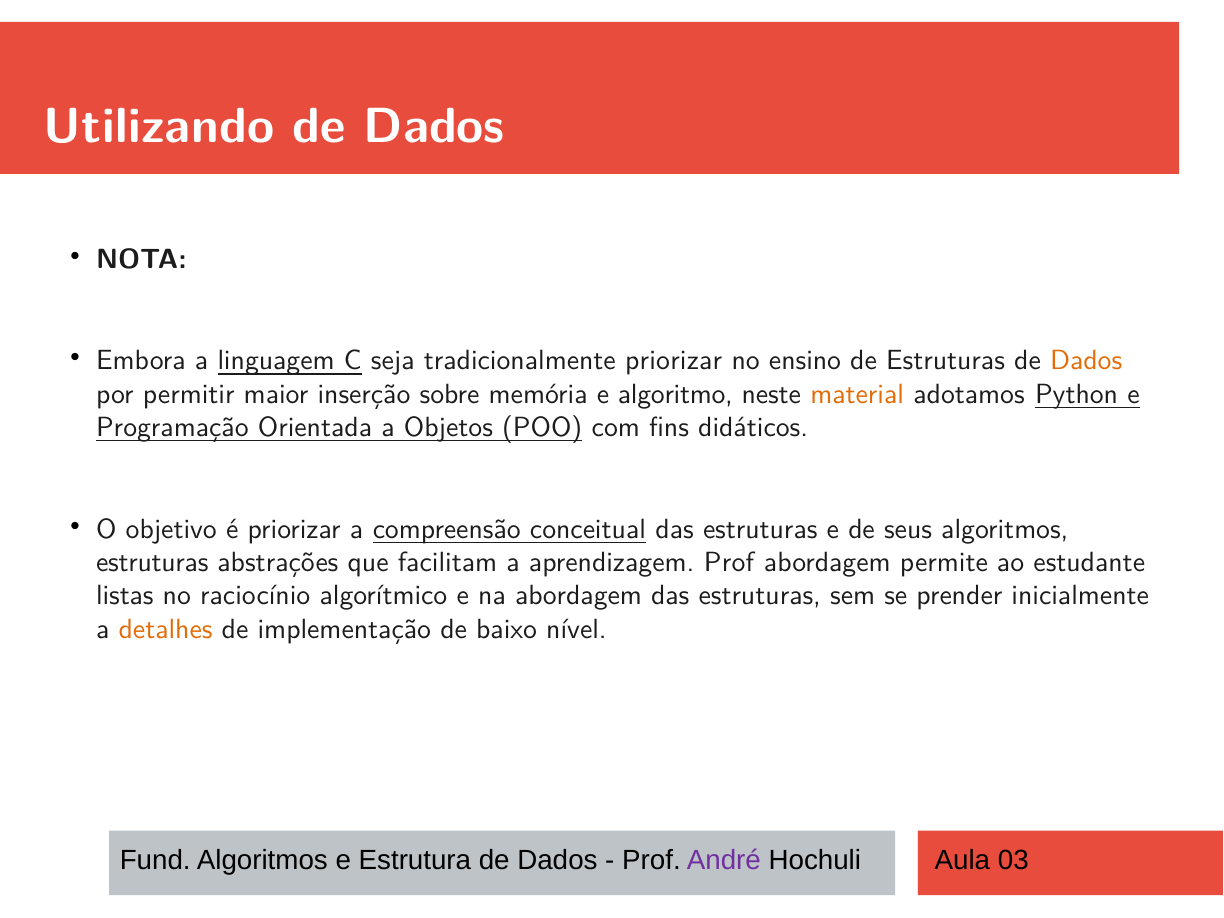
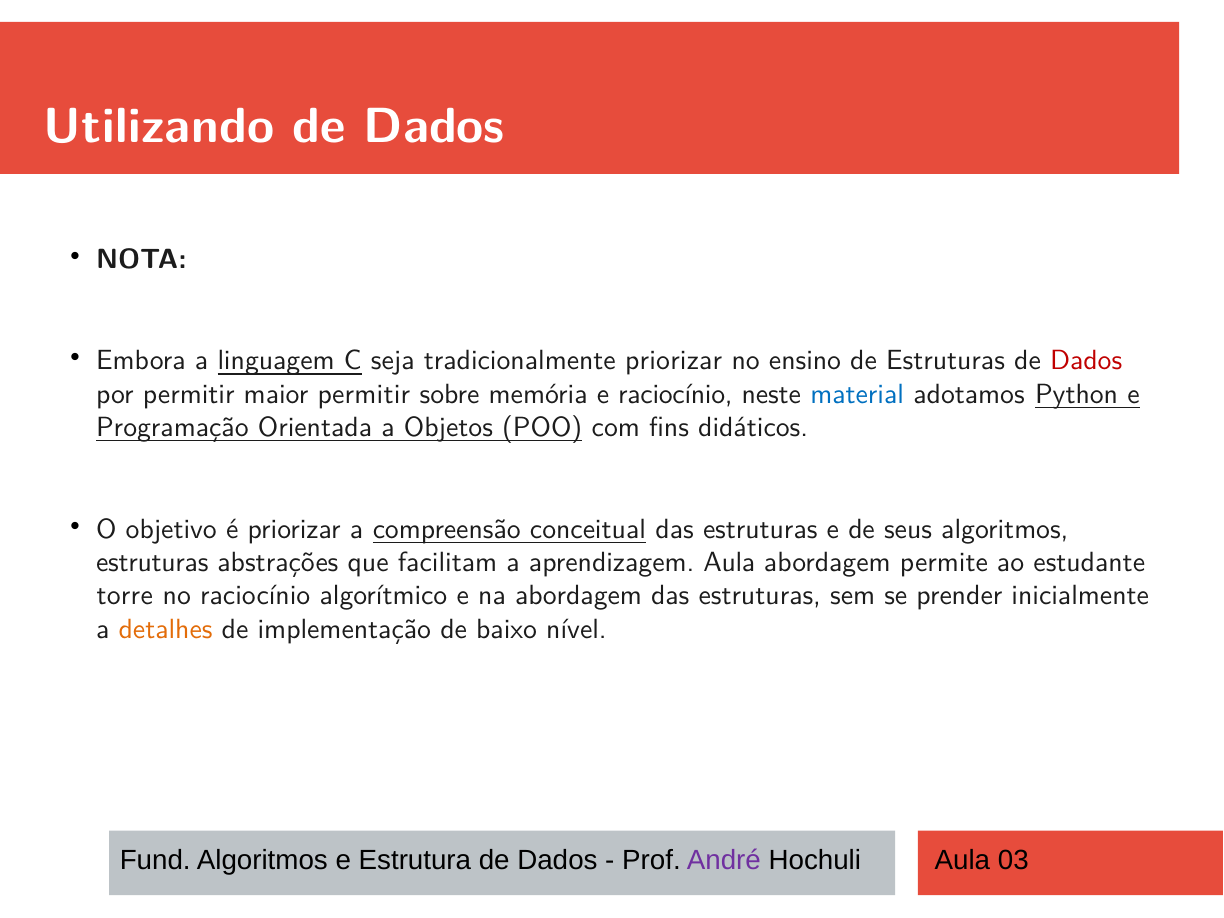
Dados colour: orange -> red (1086, 361)
maior inserção: inserção -> permitir (364, 394)
e algoritmo: algoritmo -> raciocínio (675, 394)
material colour: orange -> blue (857, 394)
aprendizagem Prof: Prof -> Aula (729, 562)
listas: listas -> torre (125, 596)
